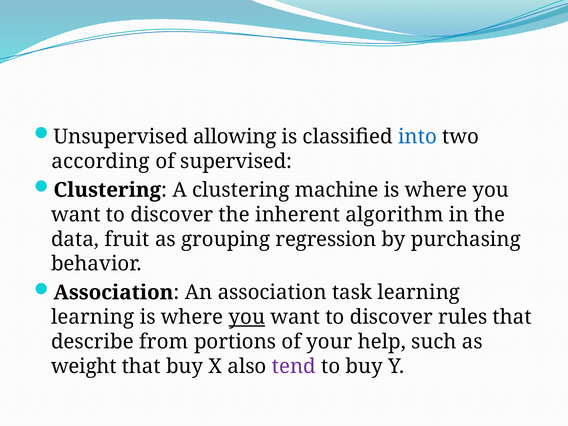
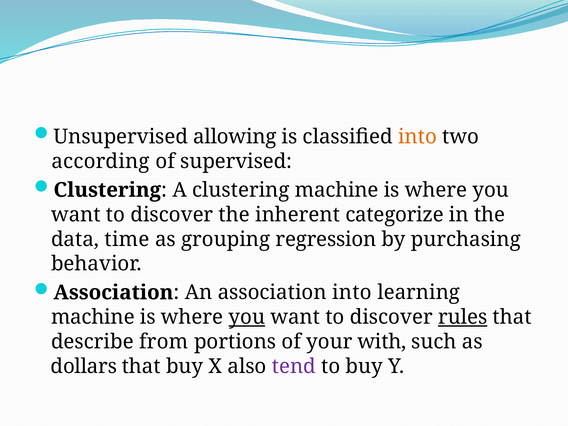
into colour: blue -> orange (417, 137)
algorithm: algorithm -> categorize (395, 215)
fruit: fruit -> time (127, 239)
association task: task -> into (352, 293)
learning: learning -> machine (93, 317)
rules underline: none -> present (463, 317)
help: help -> with (382, 342)
weight: weight -> dollars (84, 366)
